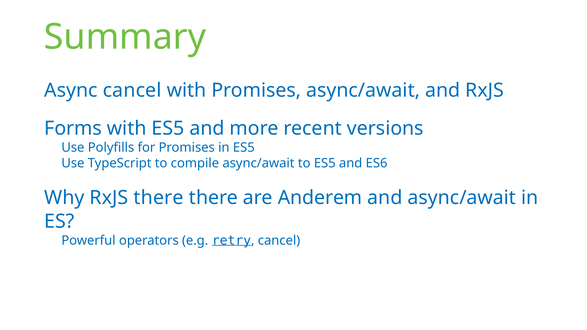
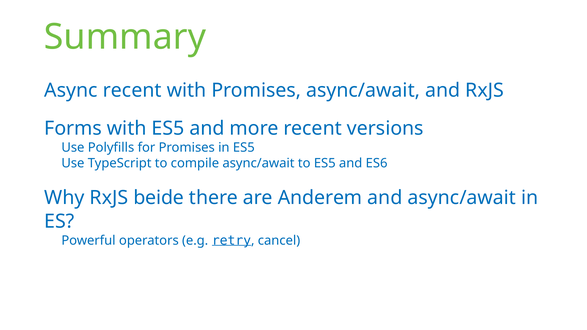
Async cancel: cancel -> recent (132, 90)
RxJS there: there -> beide (159, 198)
